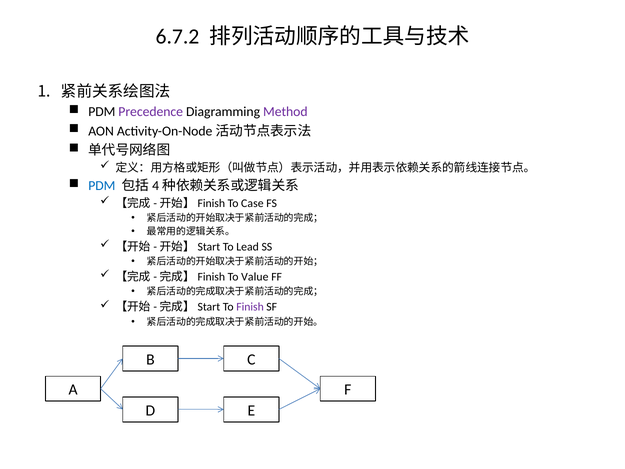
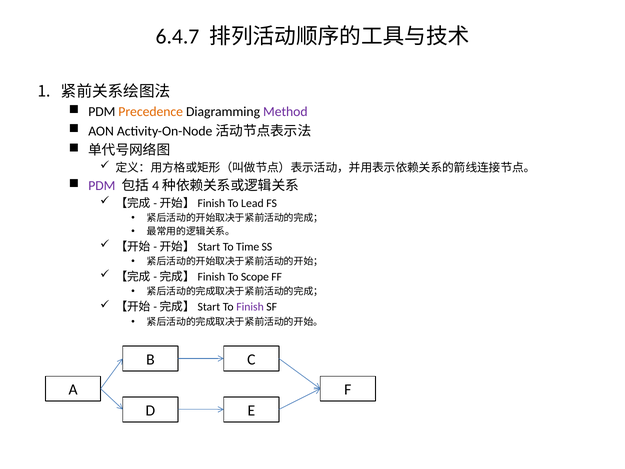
6.7.2: 6.7.2 -> 6.4.7 (177, 36)
Precedence colour: purple -> orange (151, 112)
PDM colour: blue -> purple (102, 186)
Case: Case -> Lead (252, 203)
Lead: Lead -> Time (248, 247)
Value: Value -> Scope (255, 277)
